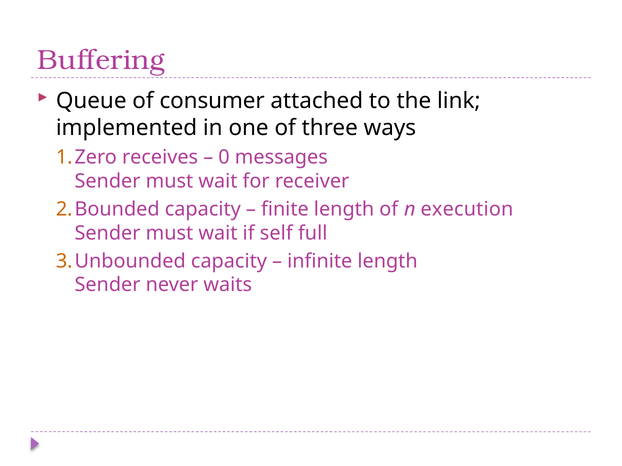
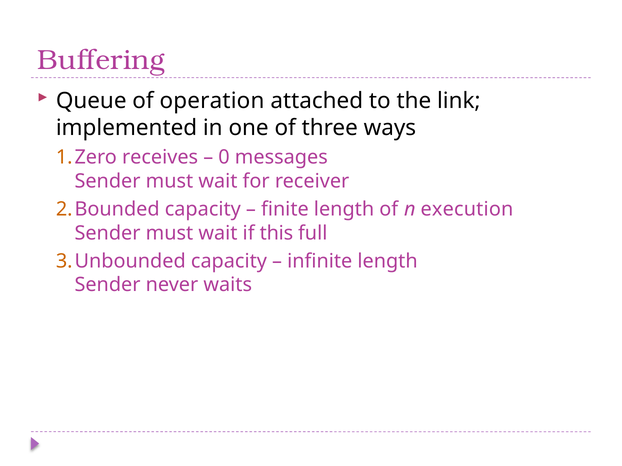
consumer: consumer -> operation (212, 101)
self: self -> this (276, 233)
